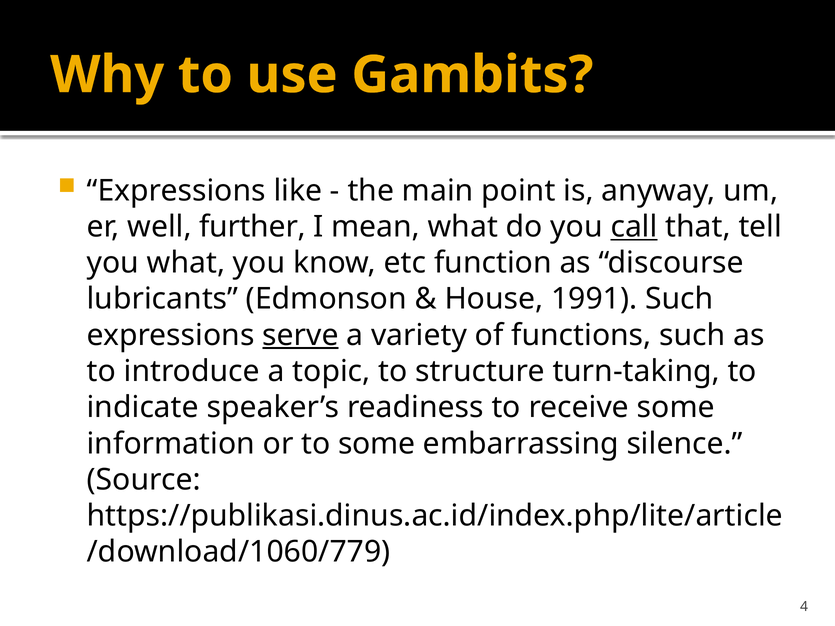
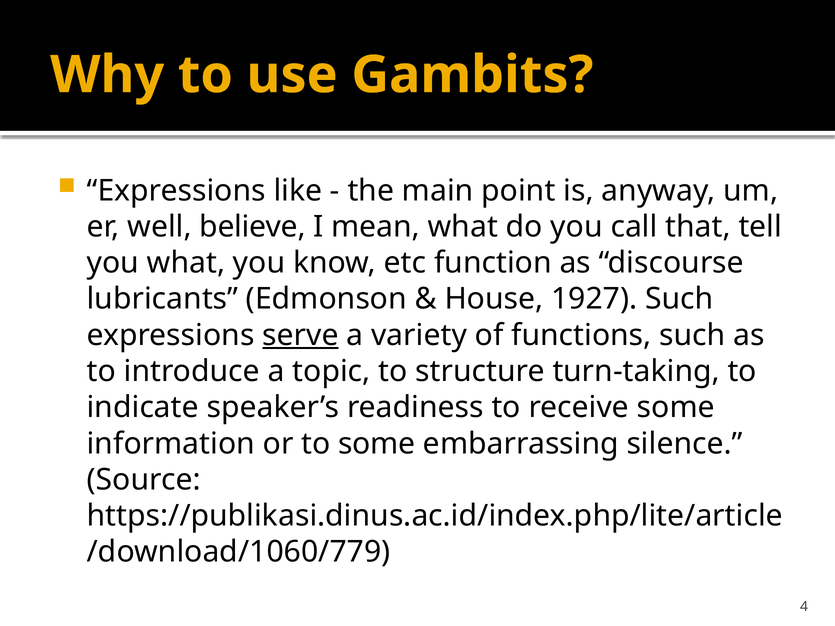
further: further -> believe (253, 227)
call underline: present -> none (634, 227)
1991: 1991 -> 1927 (594, 299)
